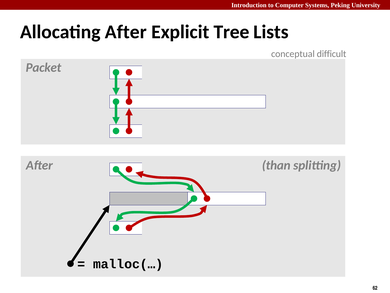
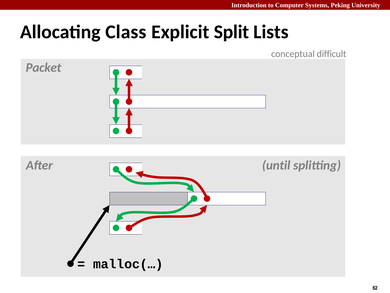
Allocating After: After -> Class (126, 32)
Tree: Tree -> Split (231, 32)
than: than -> until (276, 165)
